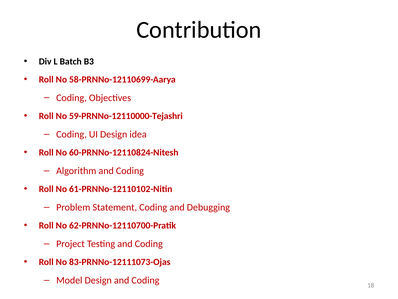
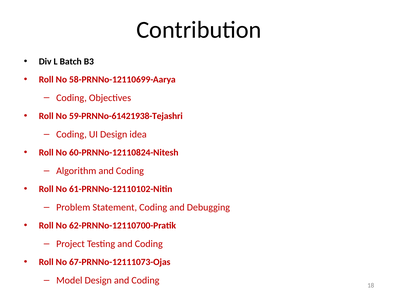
59-PRNNo-12110000-Tejashri: 59-PRNNo-12110000-Tejashri -> 59-PRNNo-61421938-Tejashri (126, 116)
83-PRNNo-12111073-Ojas: 83-PRNNo-12111073-Ojas -> 67-PRNNo-12111073-Ojas (120, 262)
